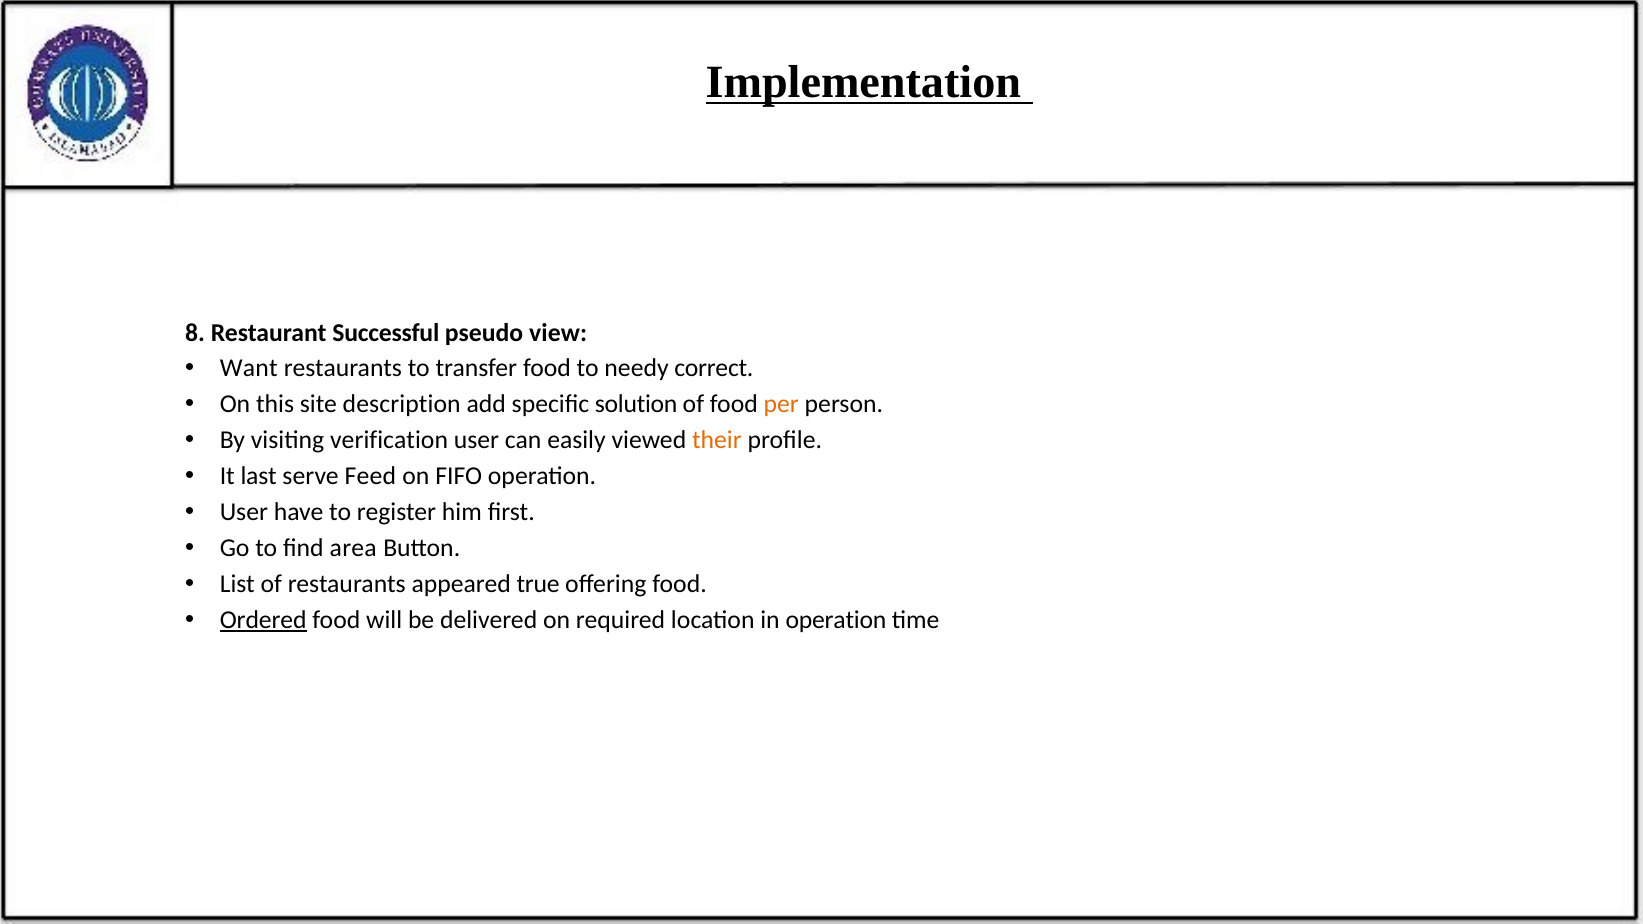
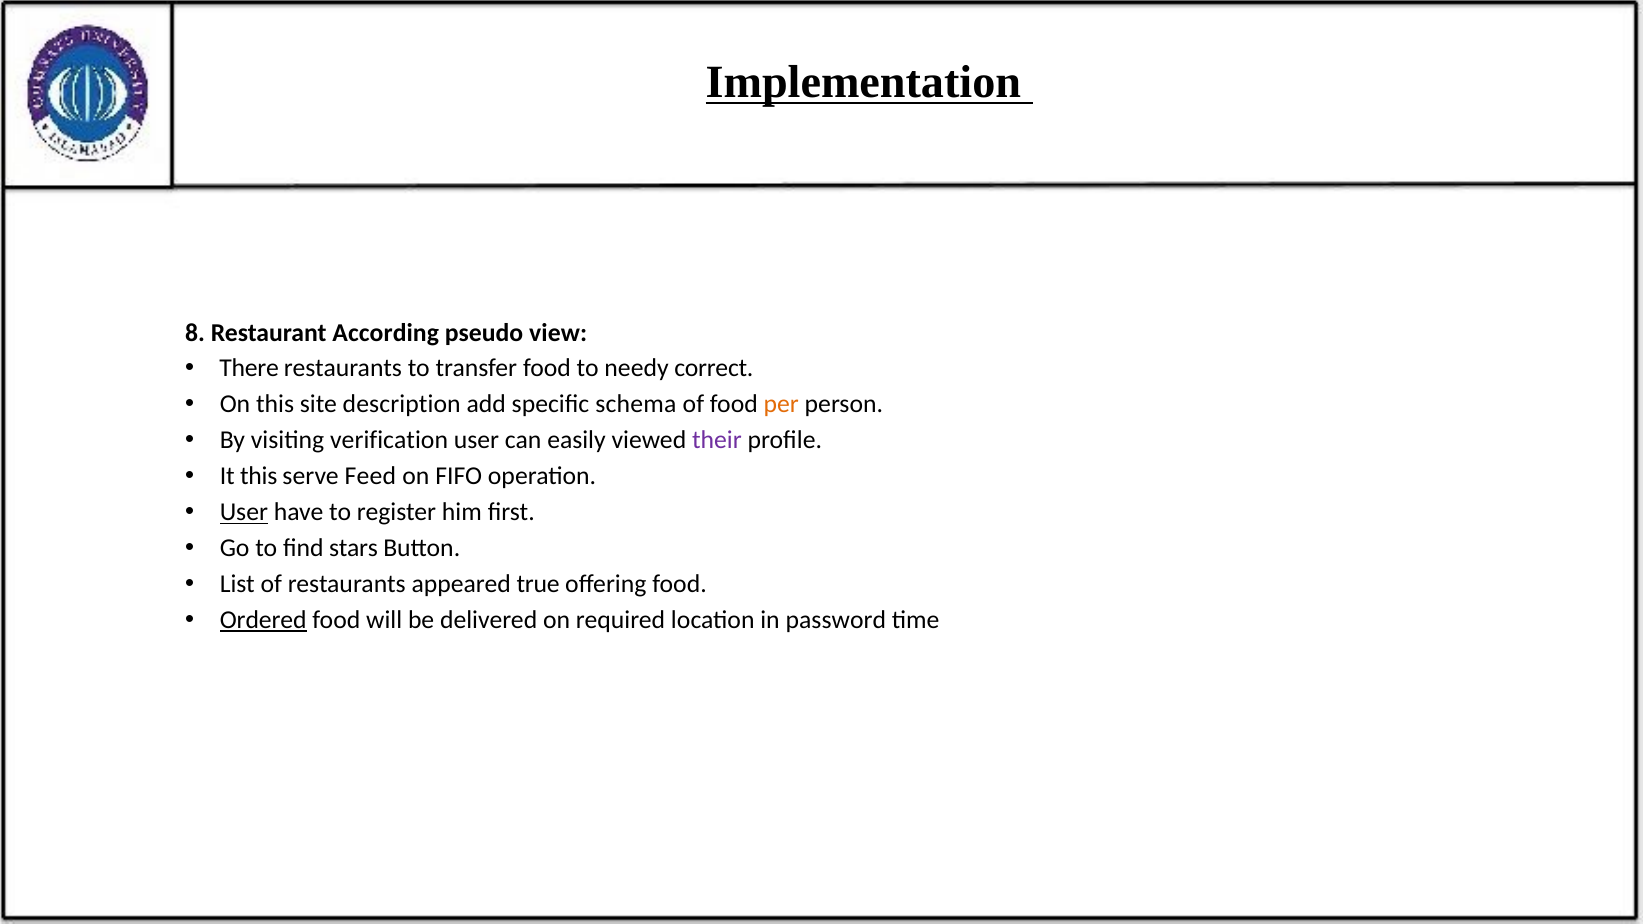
Successful: Successful -> According (386, 333)
Want: Want -> There (249, 369)
solution: solution -> schema (636, 404)
their colour: orange -> purple (717, 440)
It last: last -> this (259, 476)
User underline: none -> present (244, 512)
area: area -> stars (353, 548)
in operation: operation -> password (836, 620)
